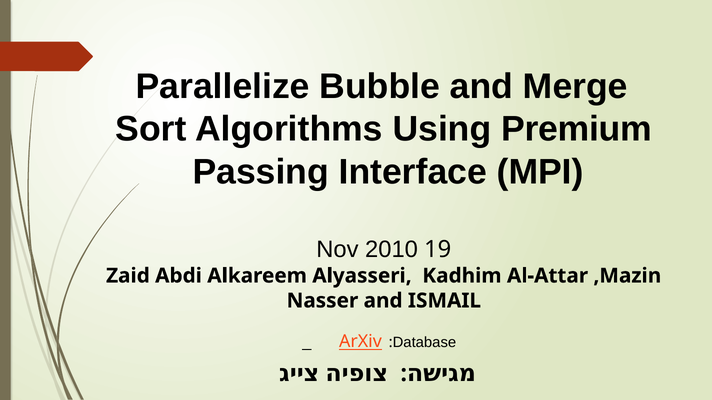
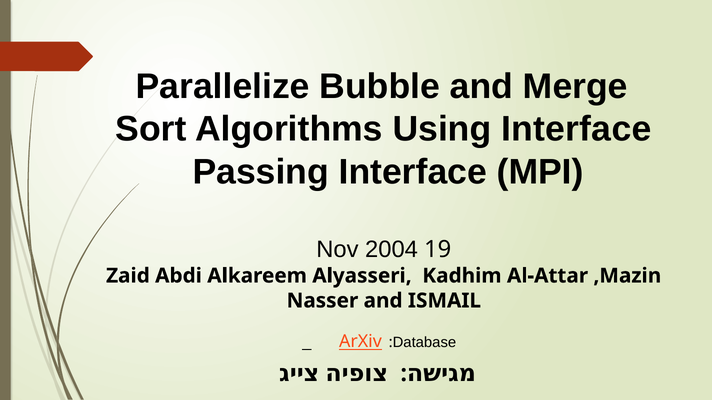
Using Premium: Premium -> Interface (576, 129)
2010: 2010 -> 2004 (392, 250)
